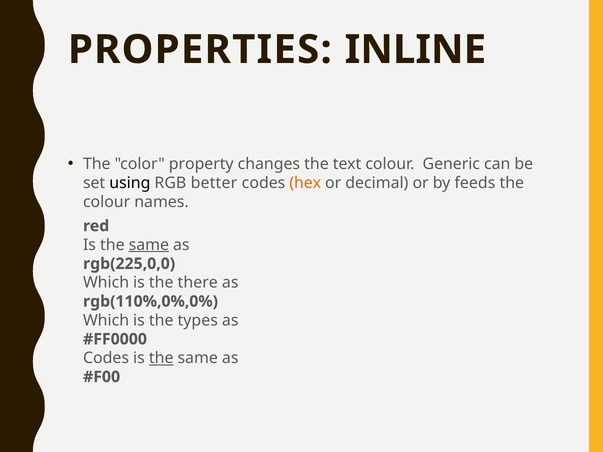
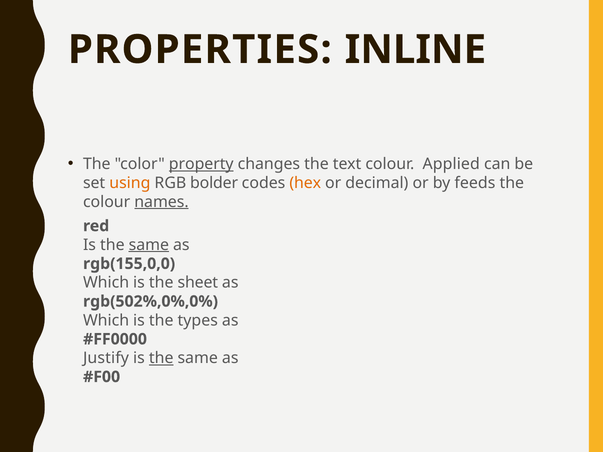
property underline: none -> present (201, 164)
Generic: Generic -> Applied (451, 164)
using colour: black -> orange (130, 183)
better: better -> bolder (214, 183)
names underline: none -> present (161, 202)
rgb(225,0,0: rgb(225,0,0 -> rgb(155,0,0 (129, 264)
there: there -> sheet (198, 283)
rgb(110%,0%,0%: rgb(110%,0%,0% -> rgb(502%,0%,0% (151, 302)
Codes: Codes -> Justify (106, 358)
